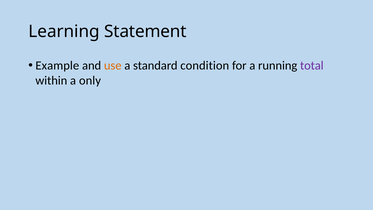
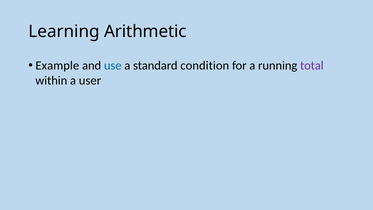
Statement: Statement -> Arithmetic (145, 31)
use colour: orange -> blue (113, 66)
only: only -> user (90, 81)
